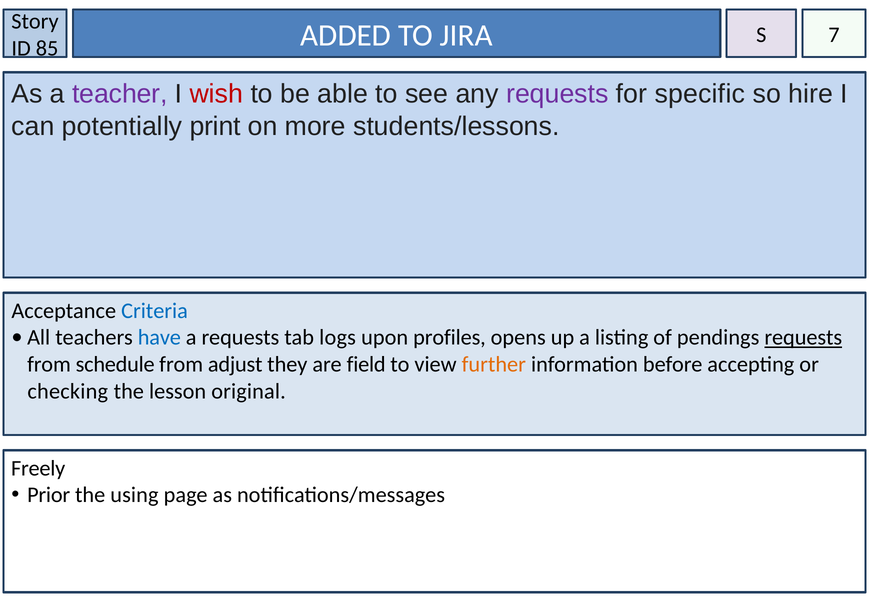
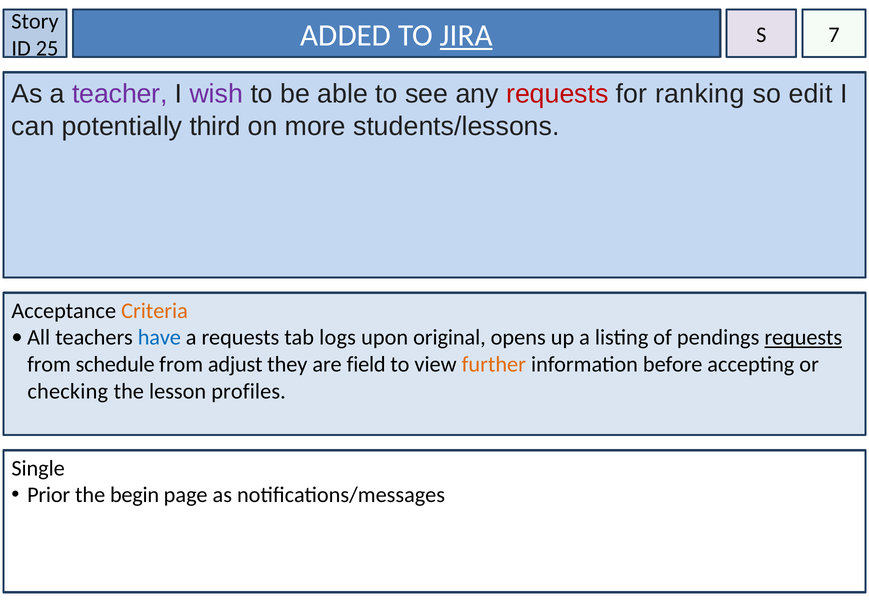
85: 85 -> 25 (47, 48)
JIRA underline: none -> present (466, 35)
wish colour: red -> purple (216, 94)
requests colour: purple -> red (557, 94)
specific: specific -> ranking (700, 94)
hire: hire -> edit (810, 94)
print: print -> third (215, 126)
Criteria colour: blue -> orange (155, 311)
profiles: profiles -> original (449, 337)
original: original -> profiles (249, 391)
Freely: Freely -> Single (38, 468)
using: using -> begin (135, 495)
